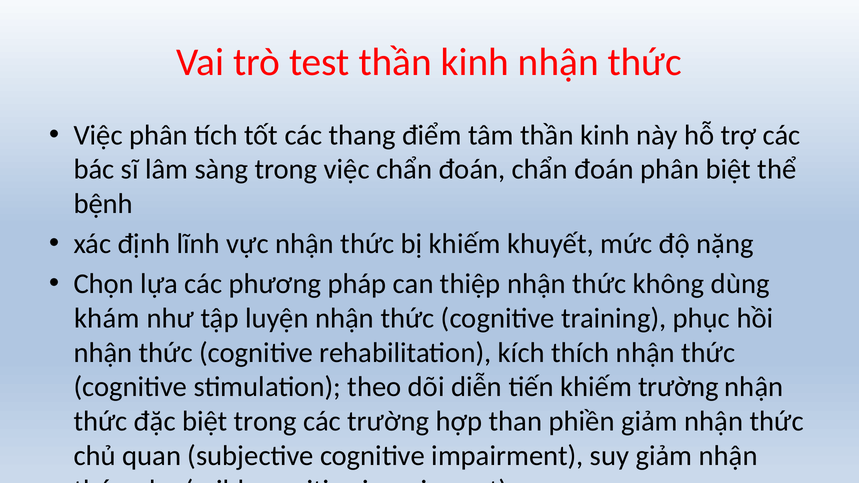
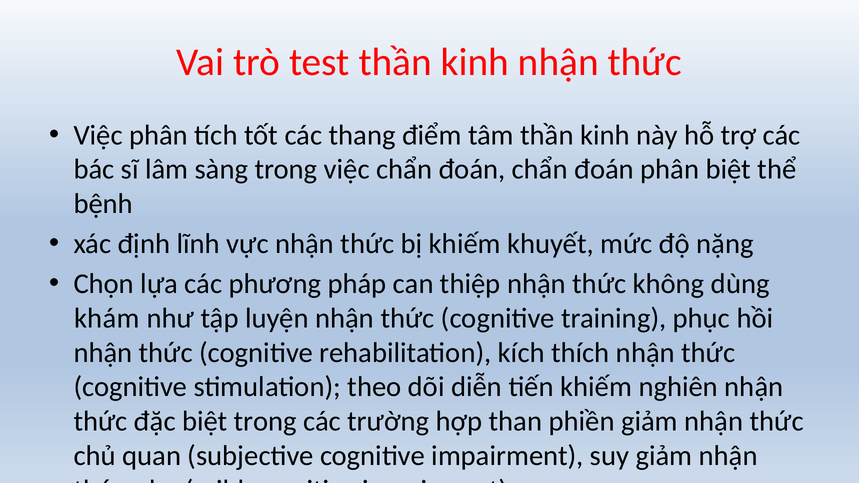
khiếm trường: trường -> nghiên (678, 387)
